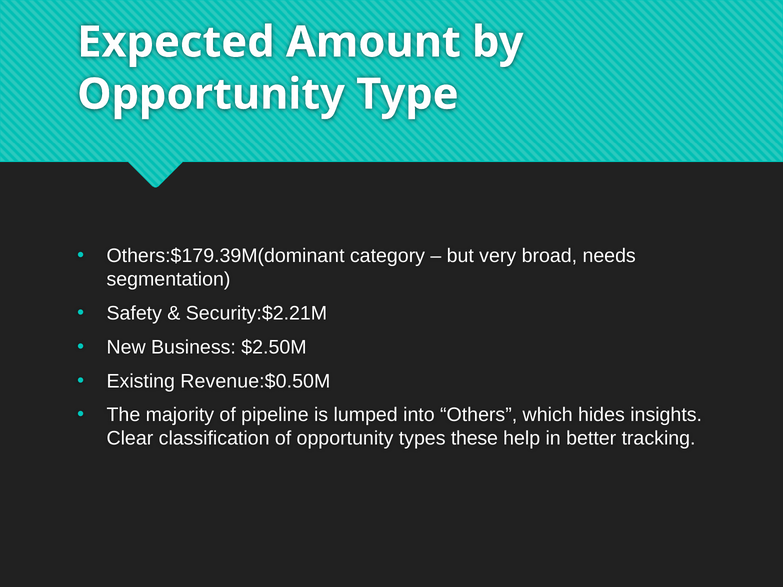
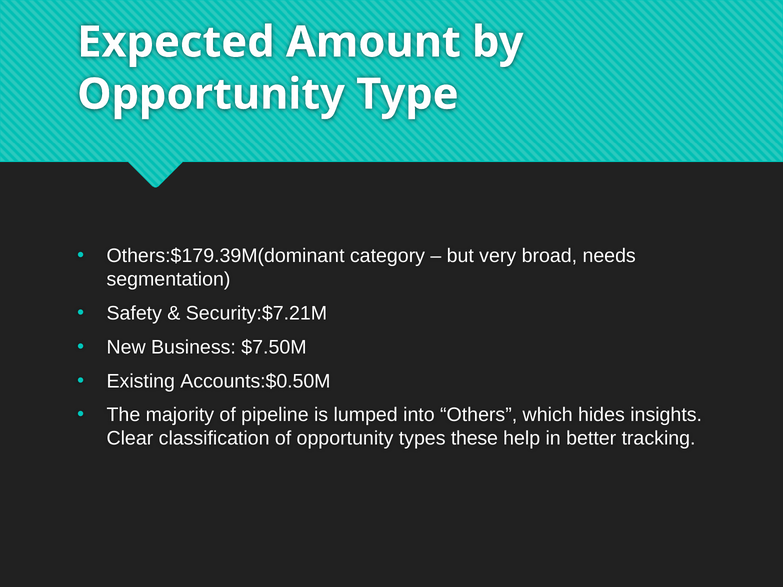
Security:$2.21M: Security:$2.21M -> Security:$7.21M (256, 313)
$2.50M: $2.50M -> $7.50M (274, 347)
Revenue:$0.50M: Revenue:$0.50M -> Accounts:$0.50M (255, 381)
